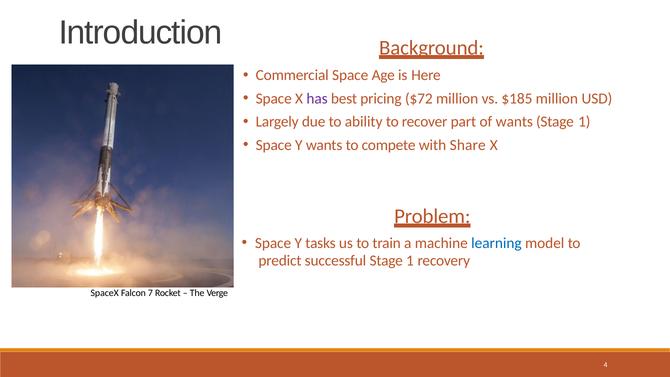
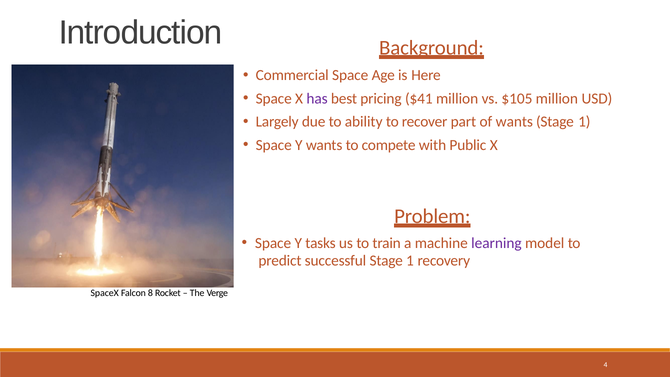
$72: $72 -> $41 (419, 99)
$185: $185 -> $105 (517, 99)
Share: Share -> Public (468, 145)
learning colour: blue -> purple (496, 243)
7: 7 -> 8 (150, 293)
